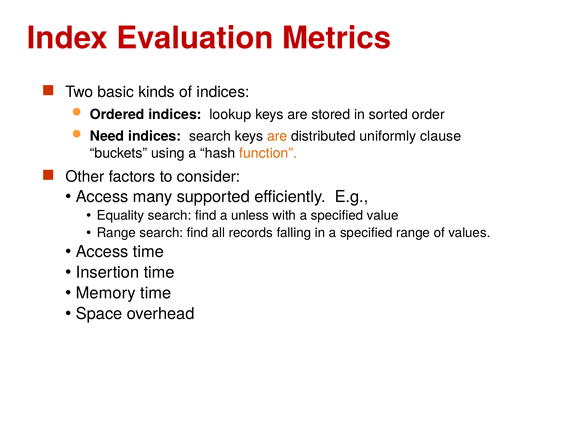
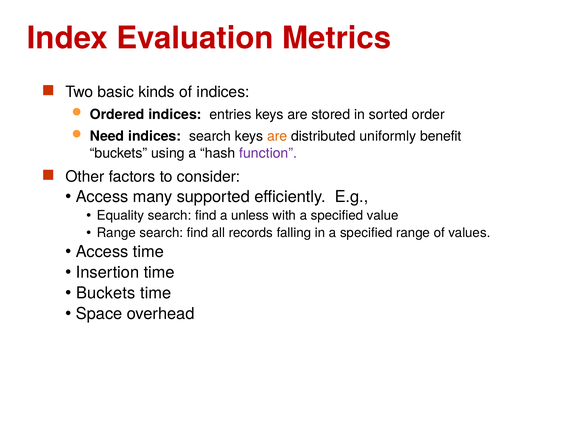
lookup: lookup -> entries (230, 114)
clause: clause -> benefit (441, 136)
function colour: orange -> purple (268, 153)
Memory: Memory -> Buckets (106, 293)
